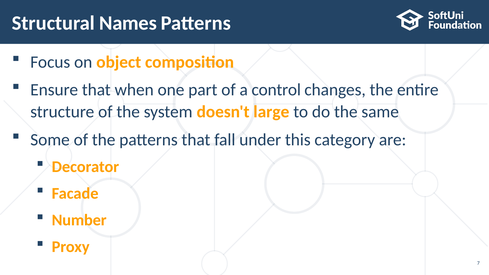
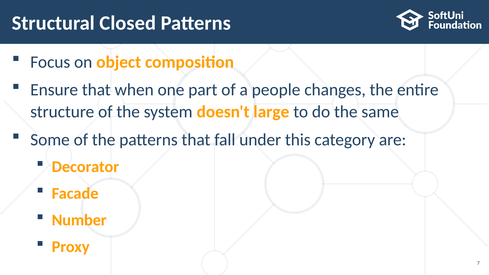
Names: Names -> Closed (128, 23)
control: control -> people (276, 90)
